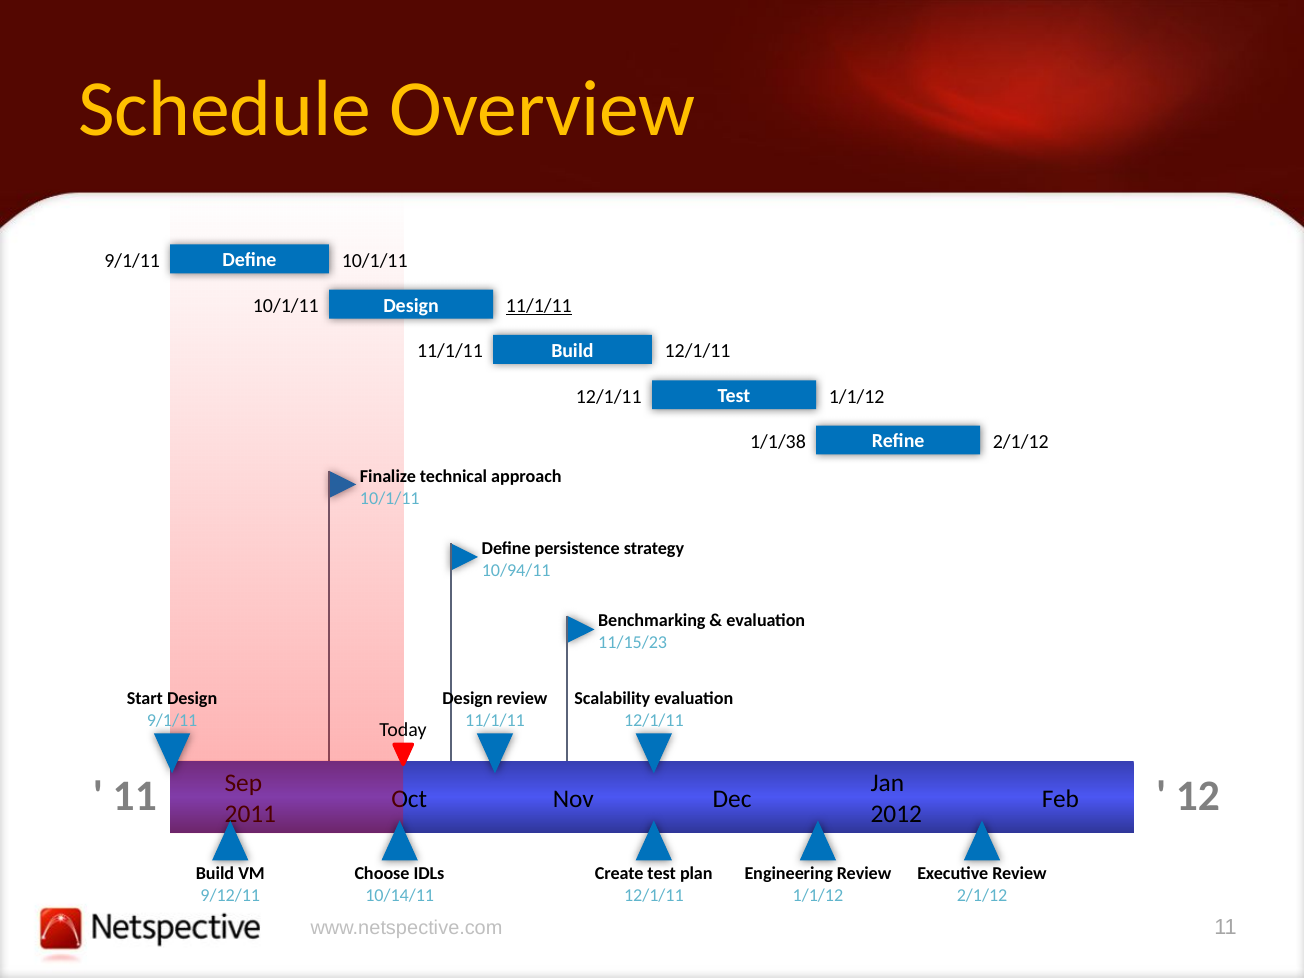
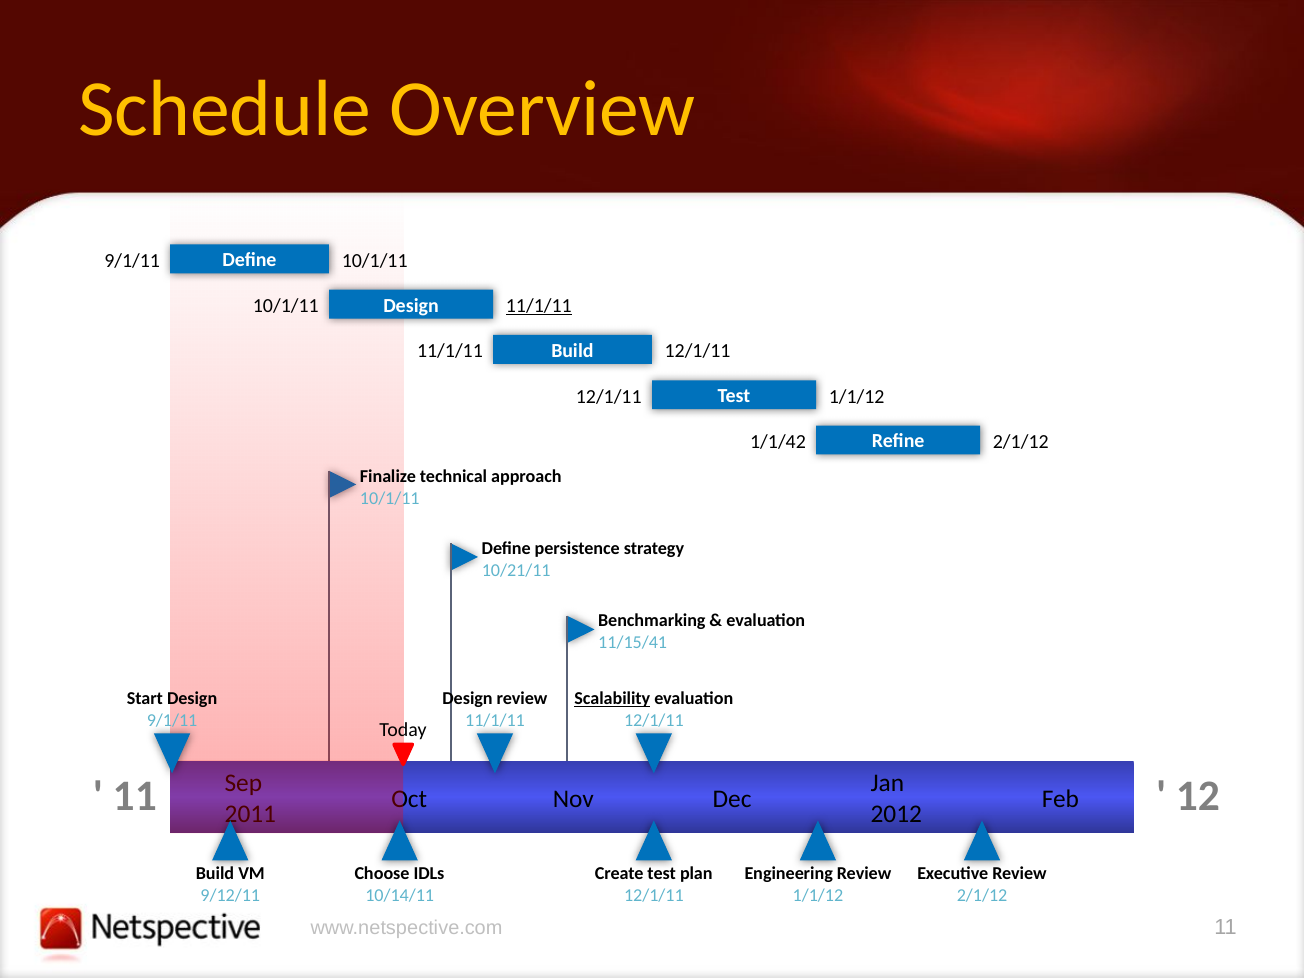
1/1/38: 1/1/38 -> 1/1/42 (778, 442)
10/94/11: 10/94/11 -> 10/21/11 (516, 571)
11/15/23: 11/15/23 -> 11/15/41 (633, 643)
Scalability underline: none -> present (612, 698)
